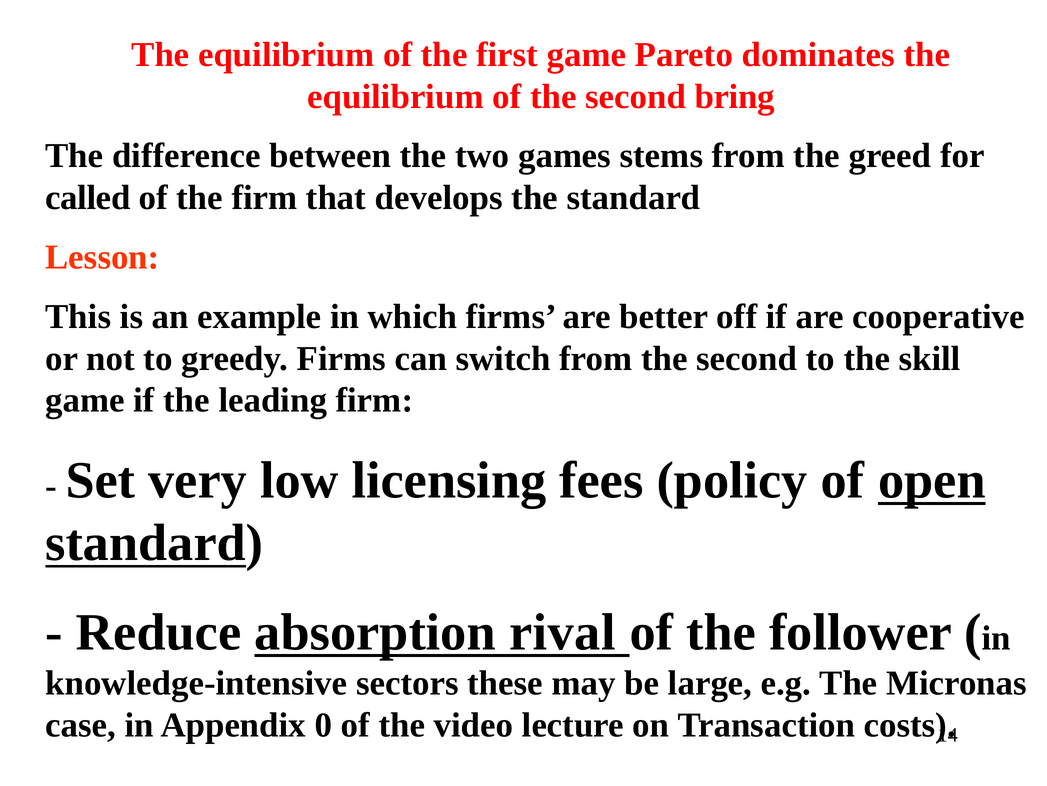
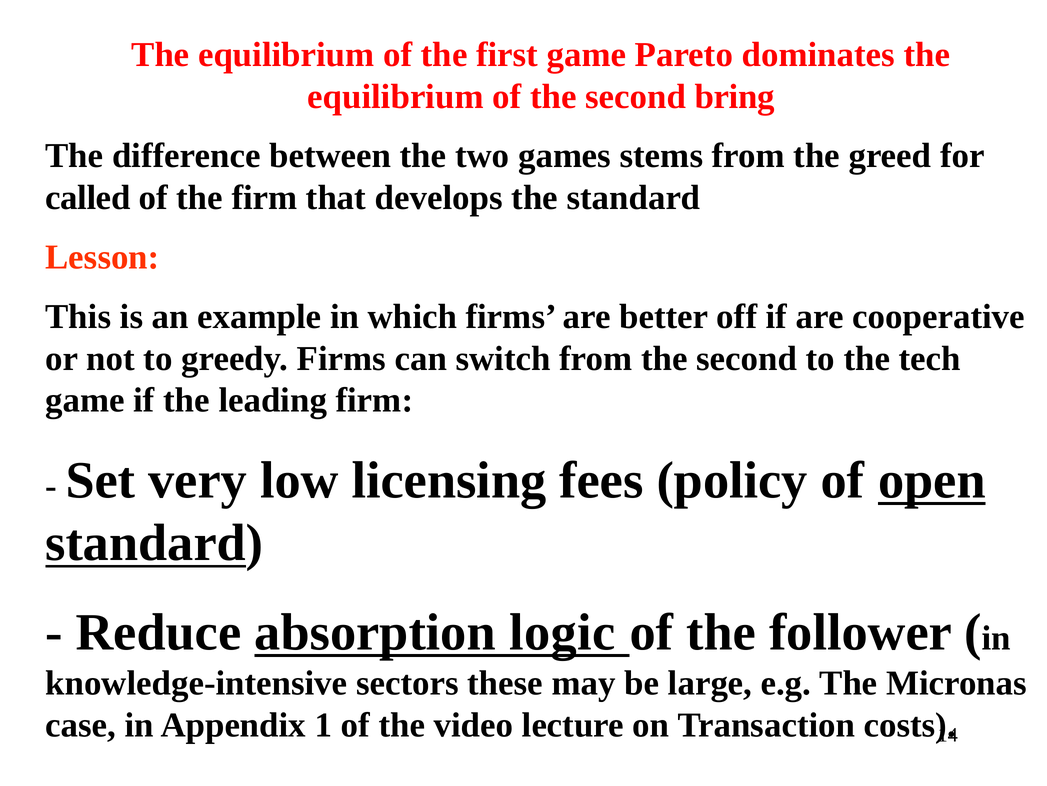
skill: skill -> tech (930, 358)
rival: rival -> logic (562, 632)
0: 0 -> 1 (323, 725)
